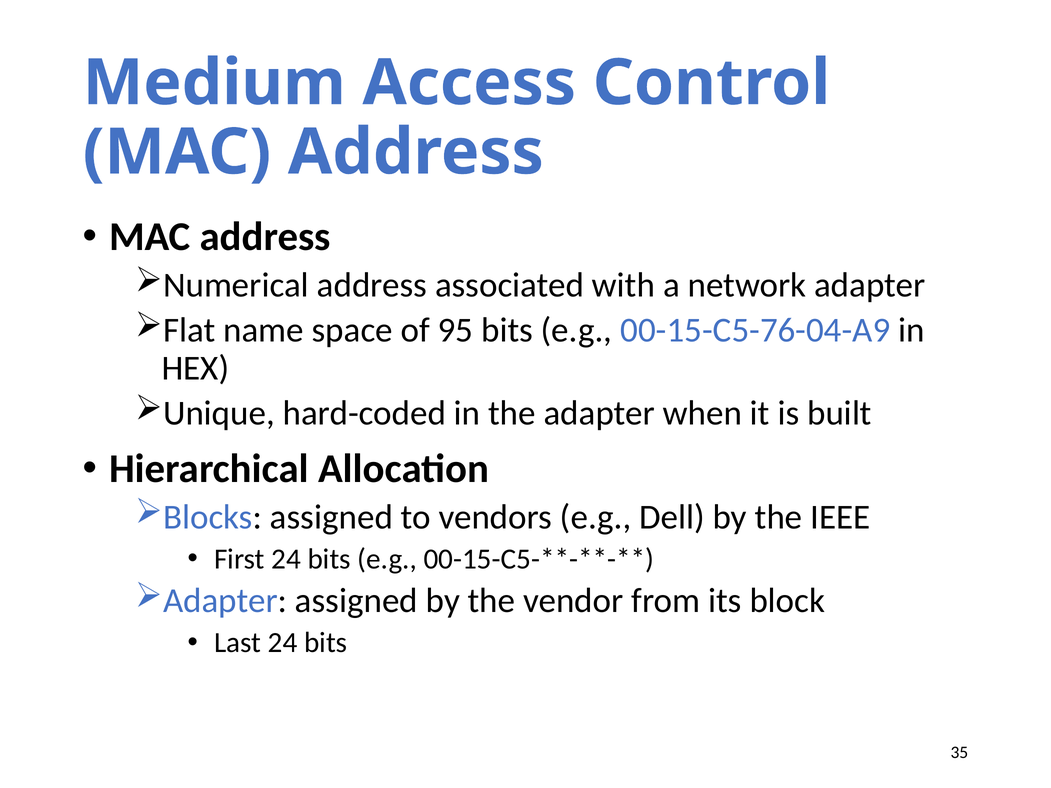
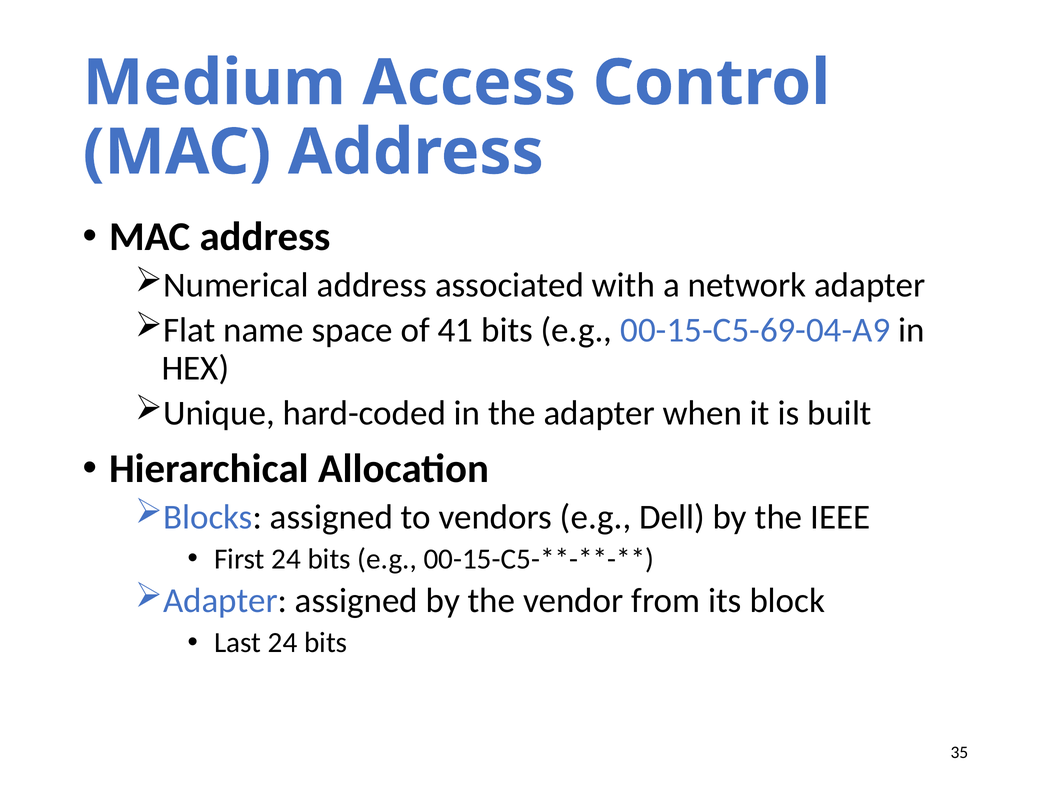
95: 95 -> 41 (455, 330)
00-15-C5-76-04-A9: 00-15-C5-76-04-A9 -> 00-15-C5-69-04-A9 (755, 330)
